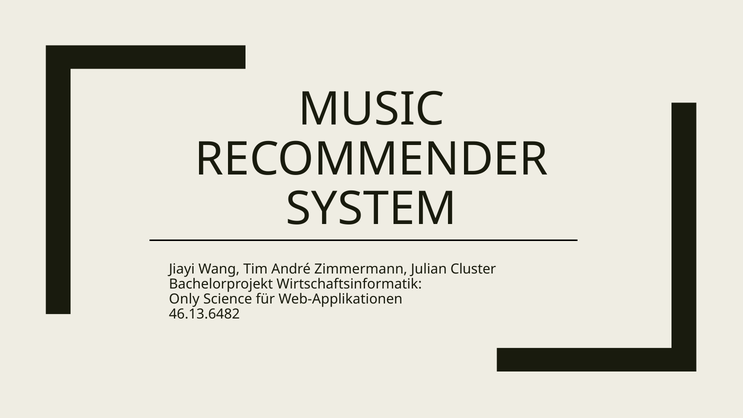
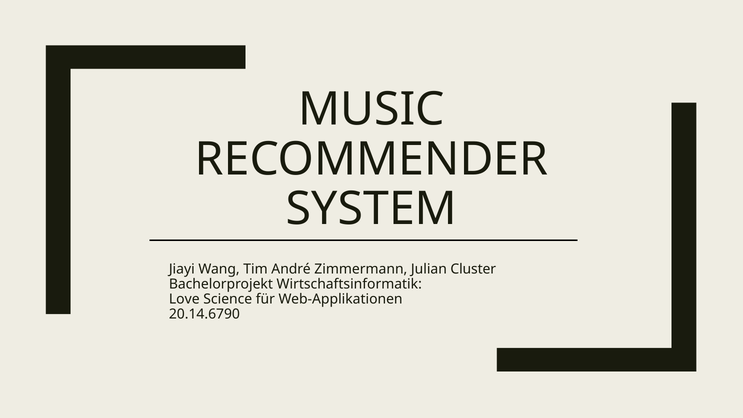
Only: Only -> Love (184, 299)
46.13.6482: 46.13.6482 -> 20.14.6790 (204, 314)
